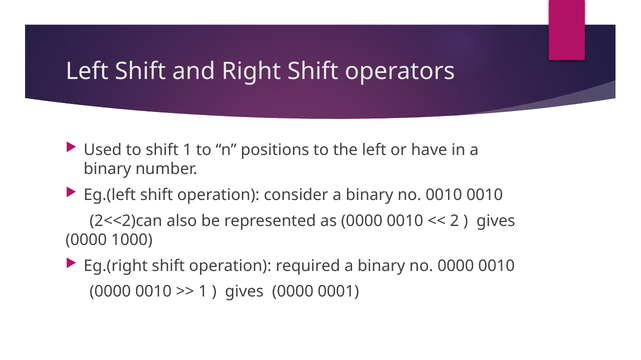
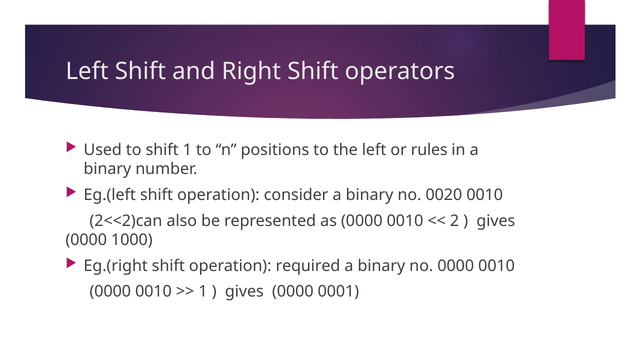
have: have -> rules (429, 150)
no 0010: 0010 -> 0020 (444, 195)
